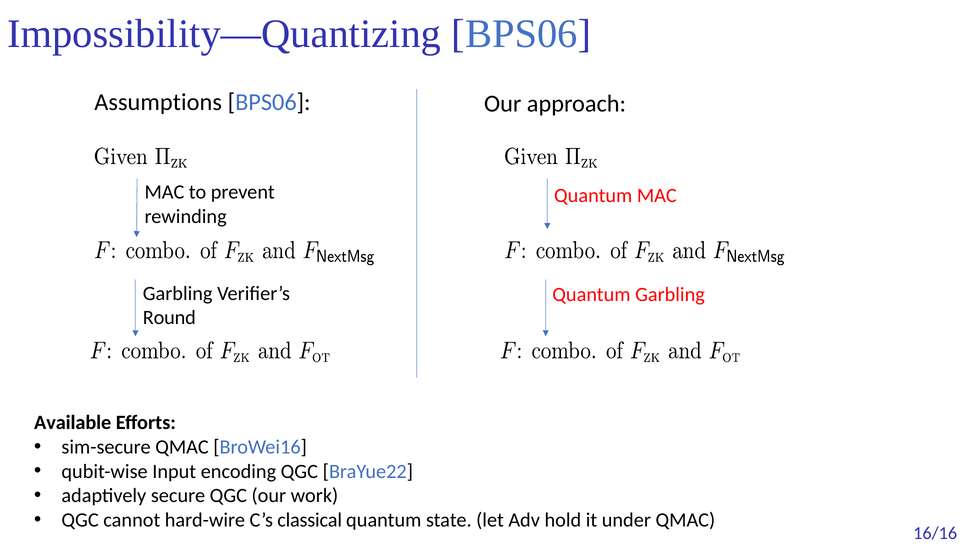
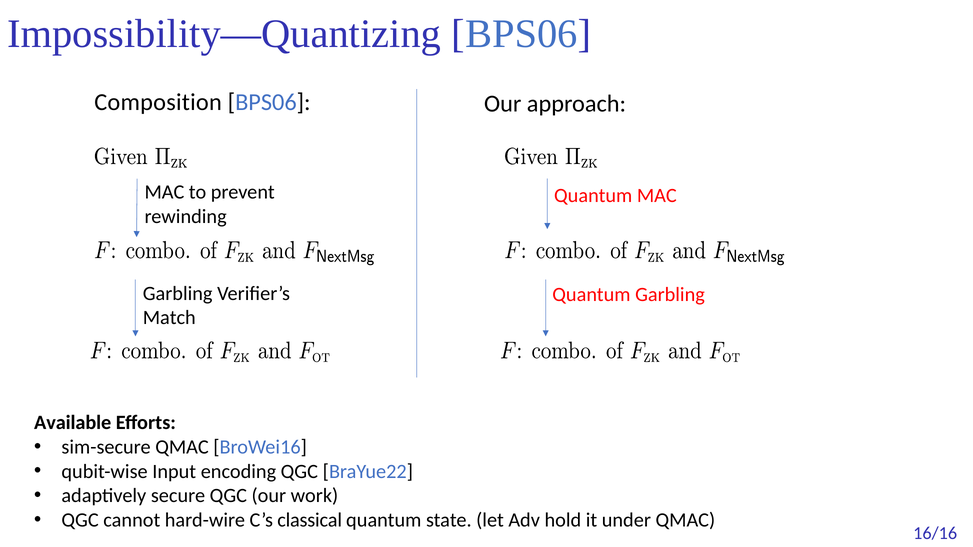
Assumptions: Assumptions -> Composition (158, 102)
Round: Round -> Match (169, 318)
